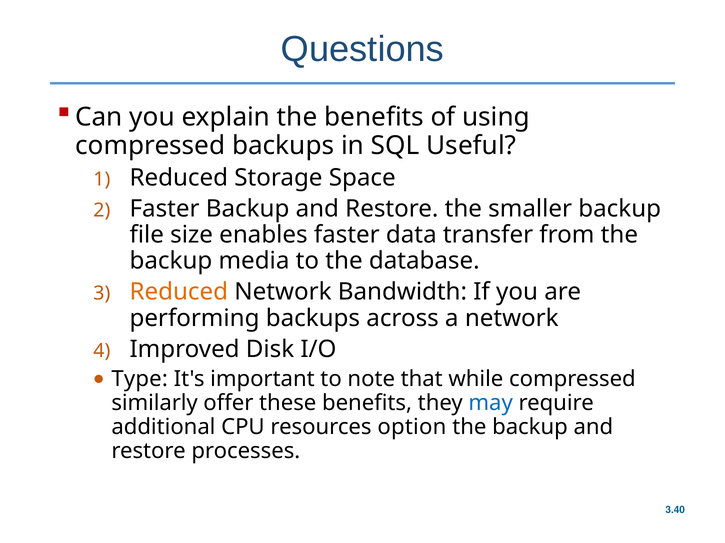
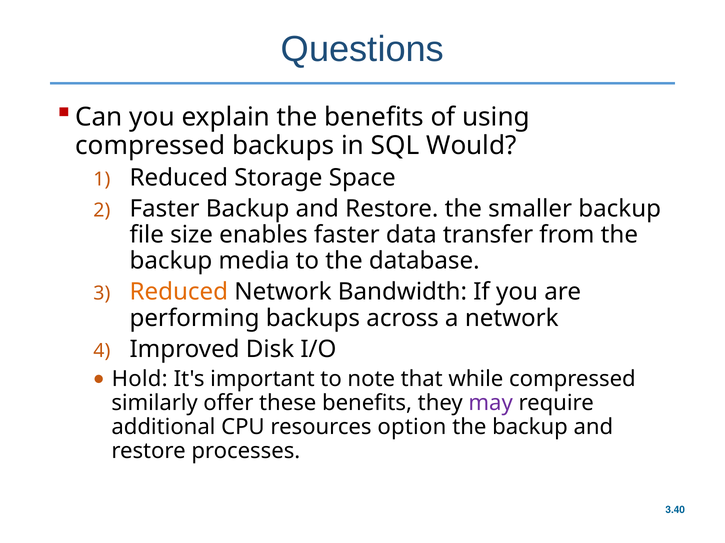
Useful: Useful -> Would (471, 146)
Type: Type -> Hold (140, 380)
may colour: blue -> purple (491, 404)
